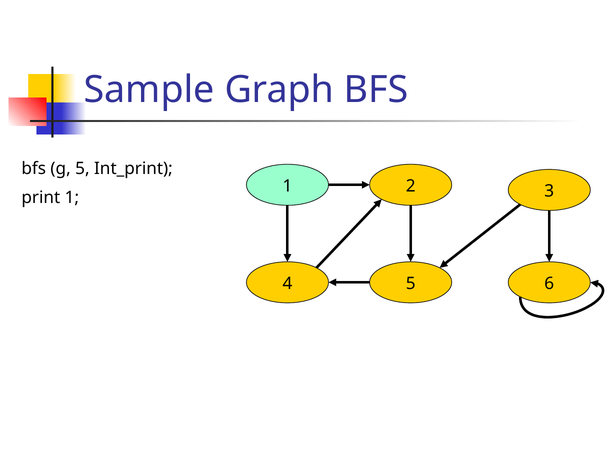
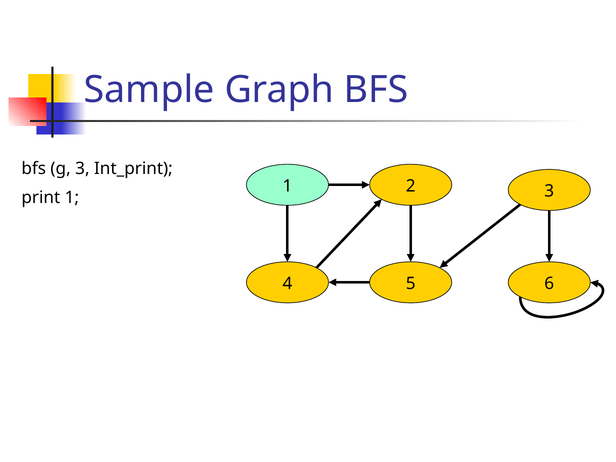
g 5: 5 -> 3 (82, 169)
